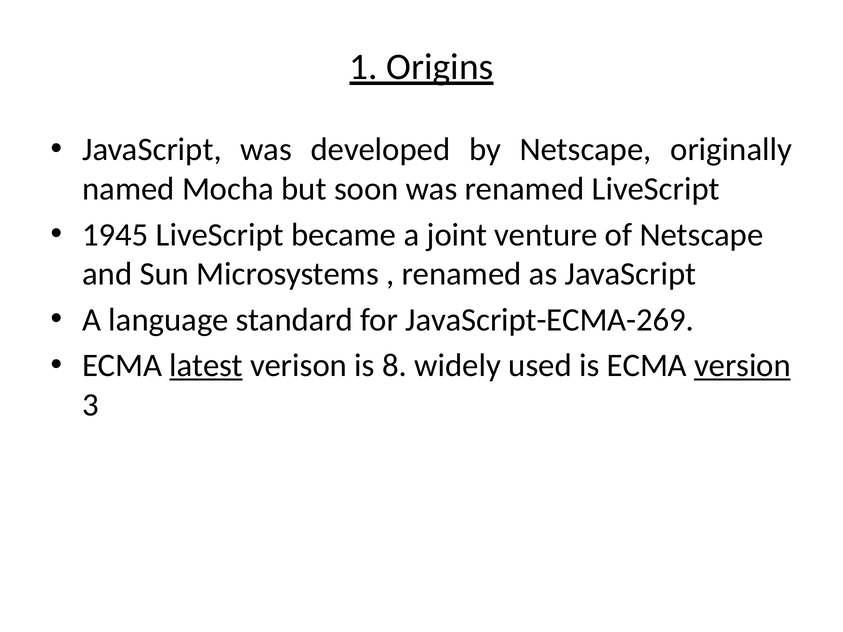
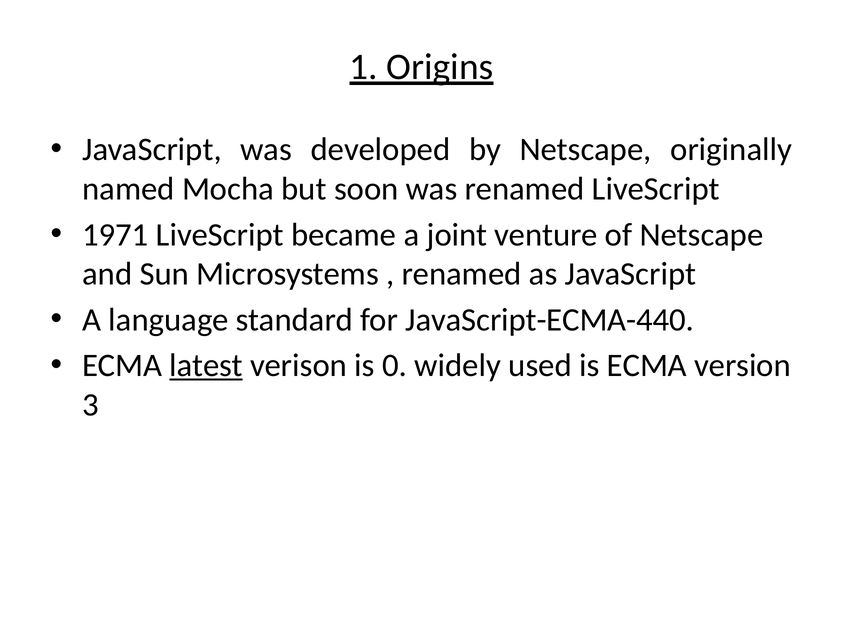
1945: 1945 -> 1971 (115, 235)
JavaScript-ECMA-269: JavaScript-ECMA-269 -> JavaScript-ECMA-440 (550, 320)
8: 8 -> 0 (394, 366)
version underline: present -> none (743, 366)
